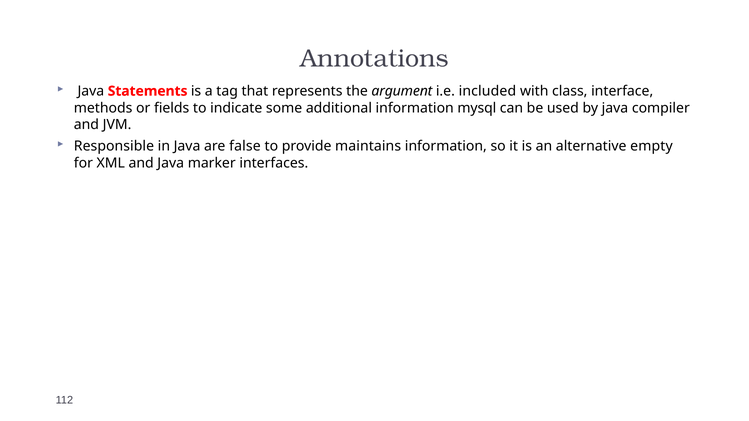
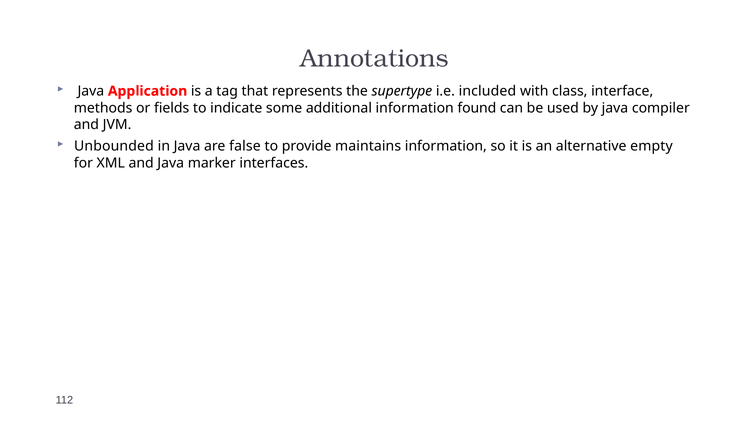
Statements: Statements -> Application (148, 91)
argument: argument -> supertype (402, 91)
mysql: mysql -> found (477, 108)
Responsible: Responsible -> Unbounded (114, 146)
